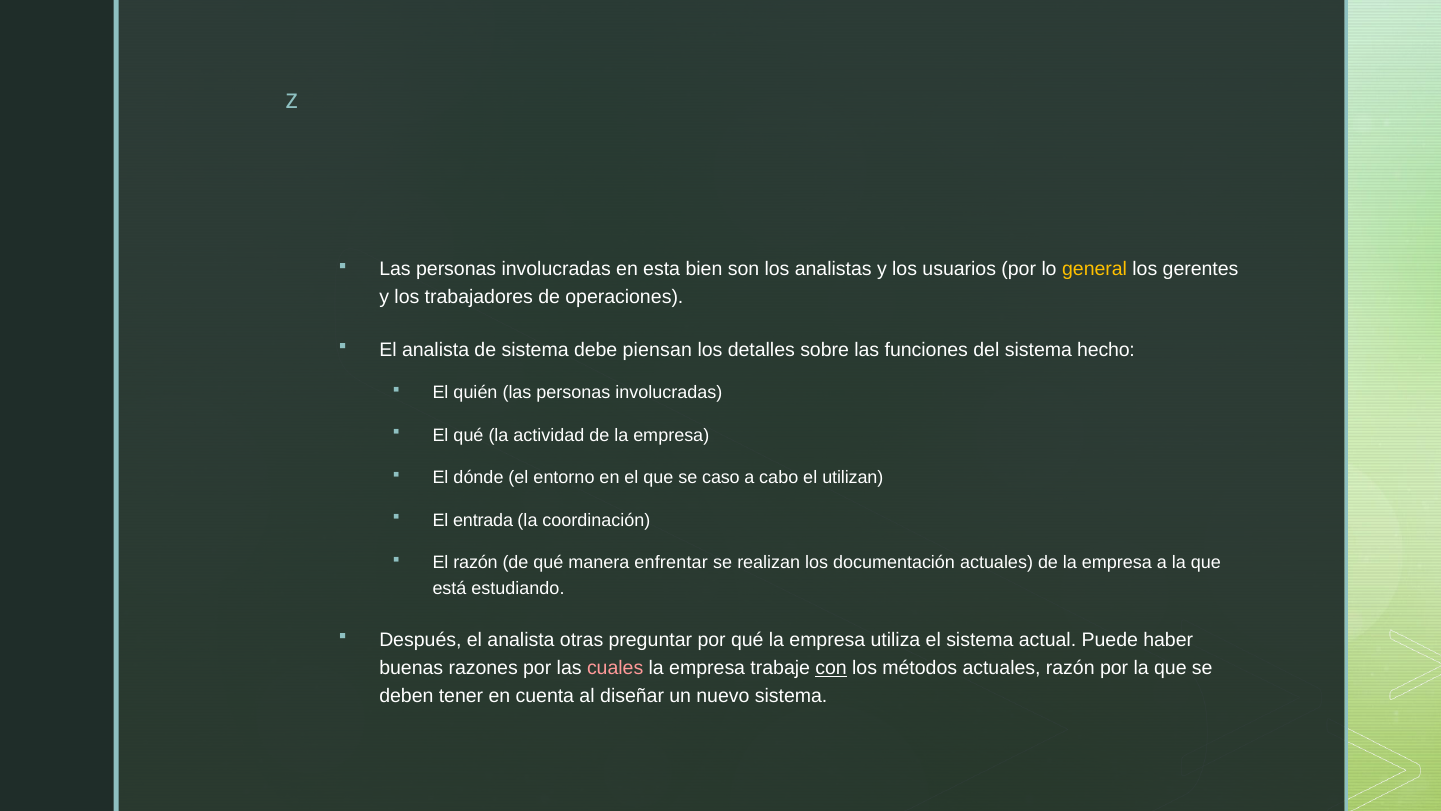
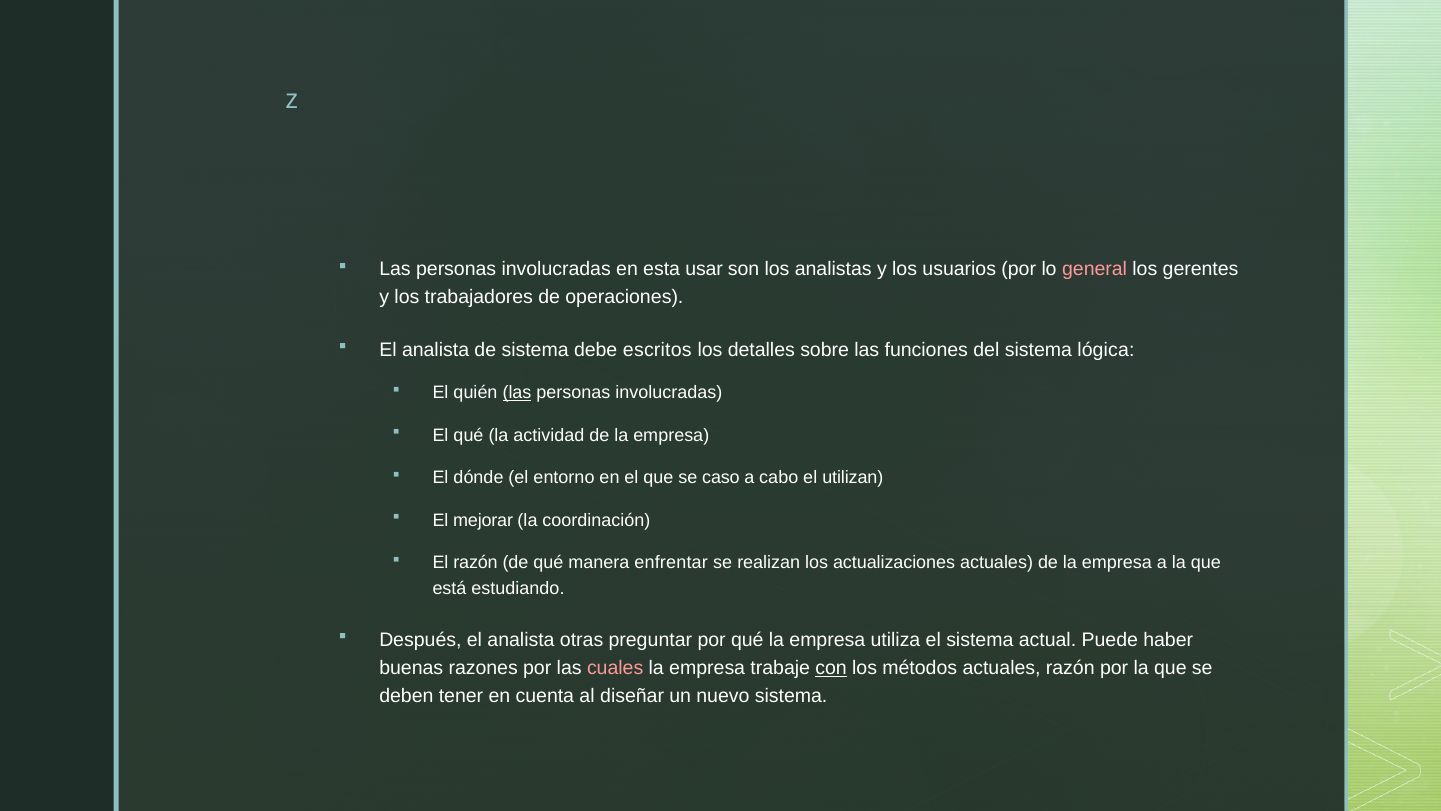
bien: bien -> usar (704, 269)
general colour: yellow -> pink (1095, 269)
piensan: piensan -> escritos (657, 349)
hecho: hecho -> lógica (1106, 349)
las underline: none -> present (517, 393)
entrada: entrada -> mejorar (483, 520)
documentación: documentación -> actualizaciones (894, 562)
